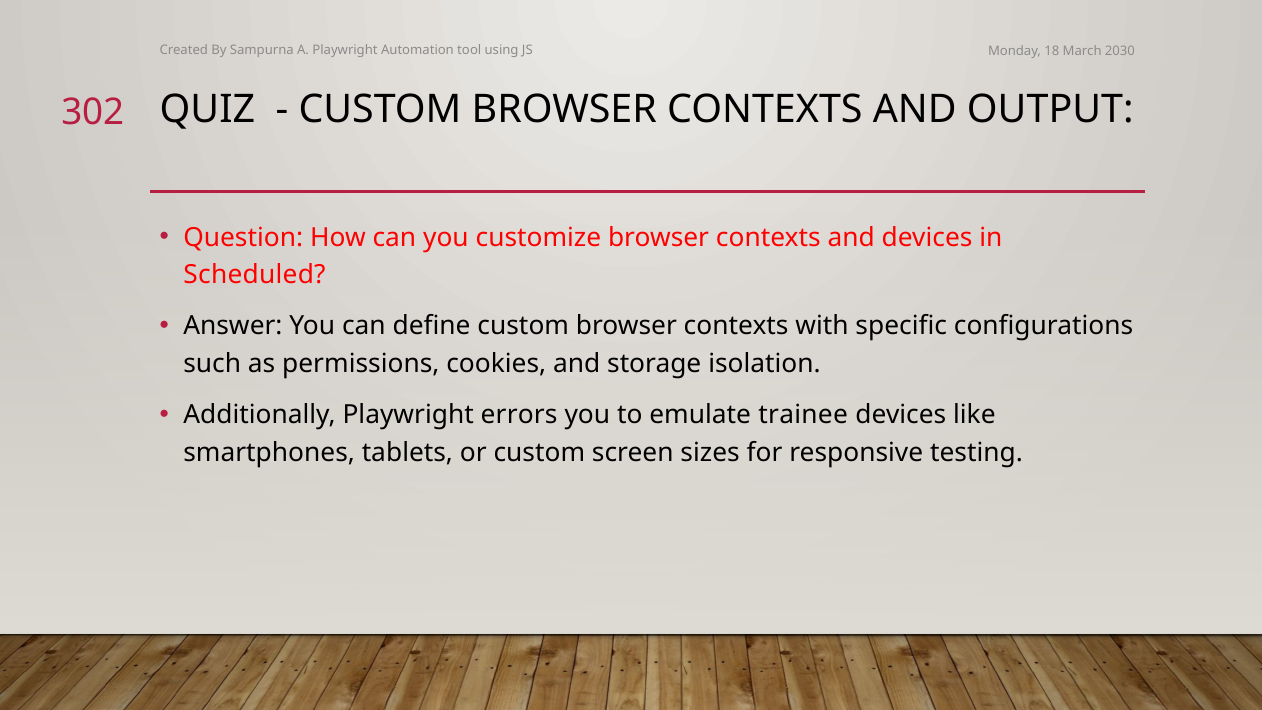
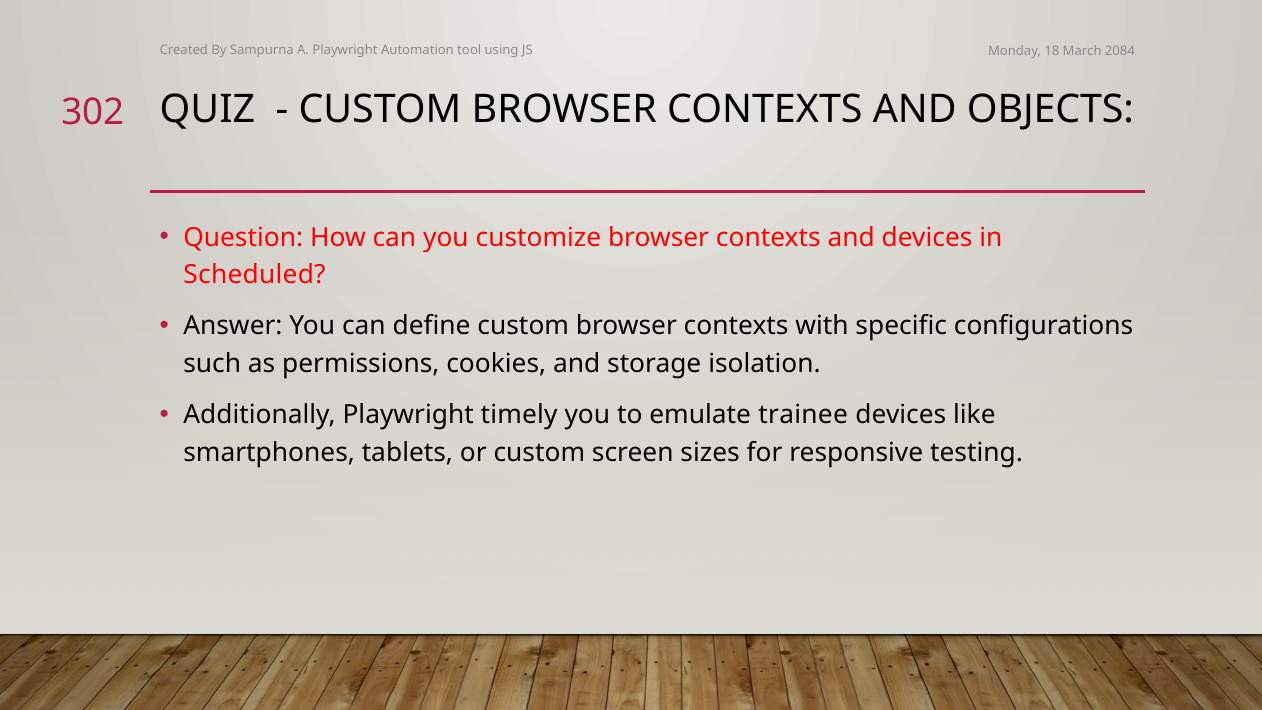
2030: 2030 -> 2084 (1120, 51)
OUTPUT: OUTPUT -> OBJECTS (1050, 109)
errors: errors -> timely (519, 415)
